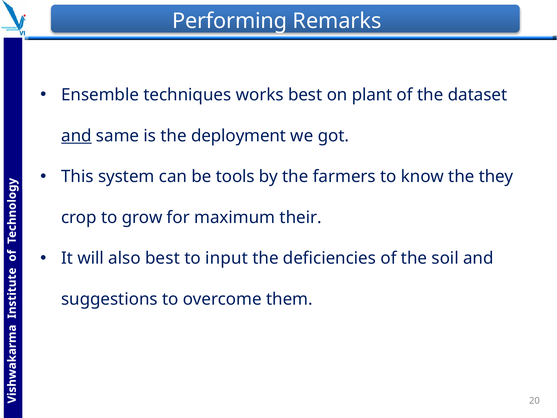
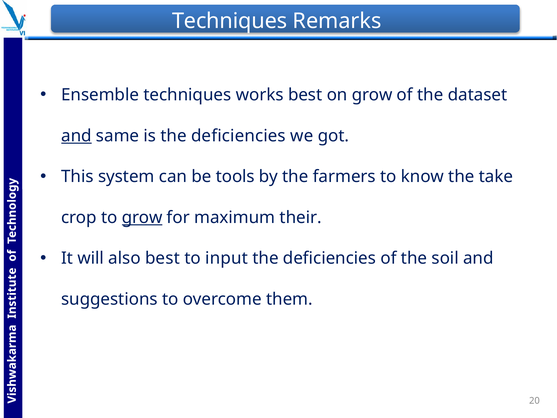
Performing: Performing -> Techniques (230, 21)
on plant: plant -> grow (372, 95)
is the deployment: deployment -> deficiencies (238, 136)
they: they -> take (496, 177)
grow underline: none -> present (142, 217)
